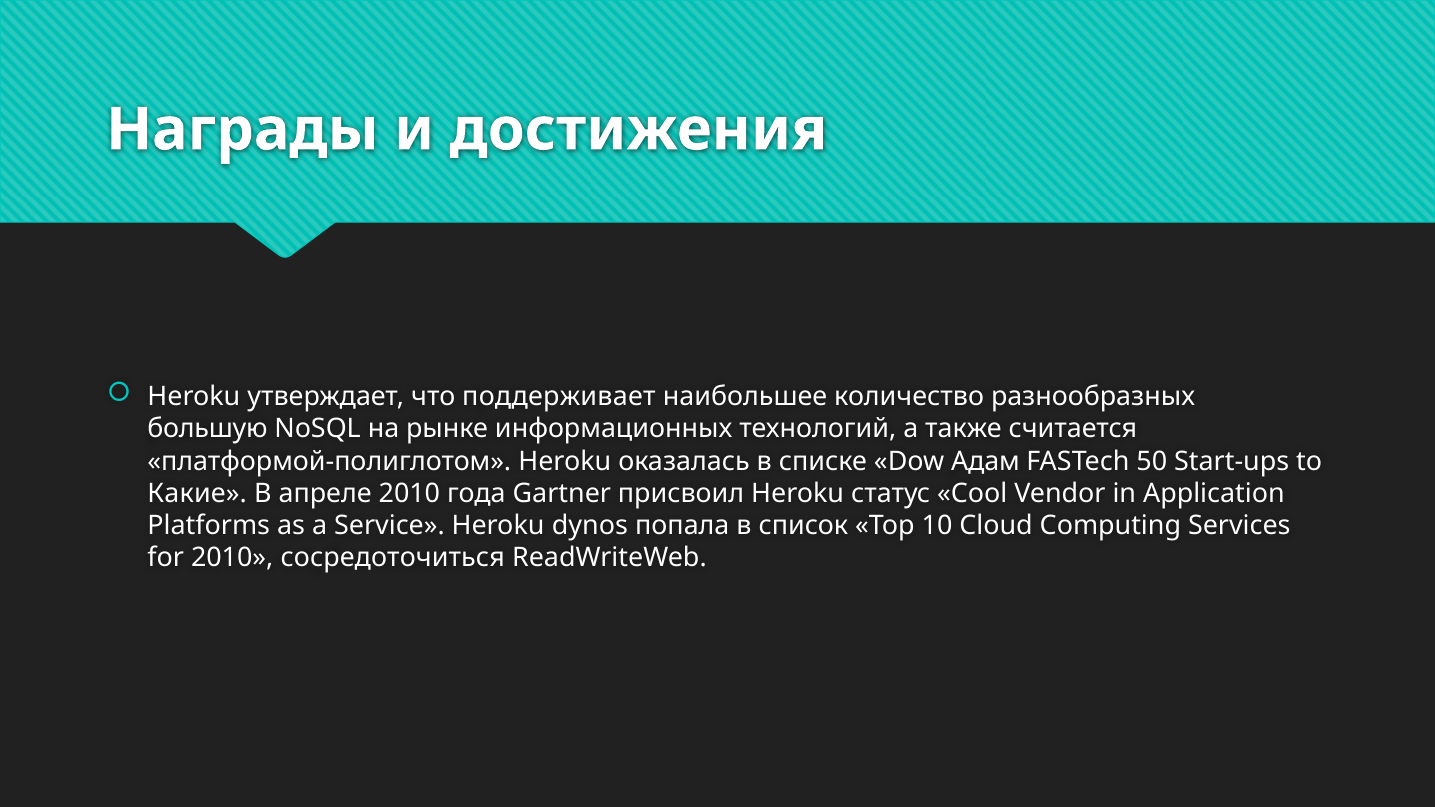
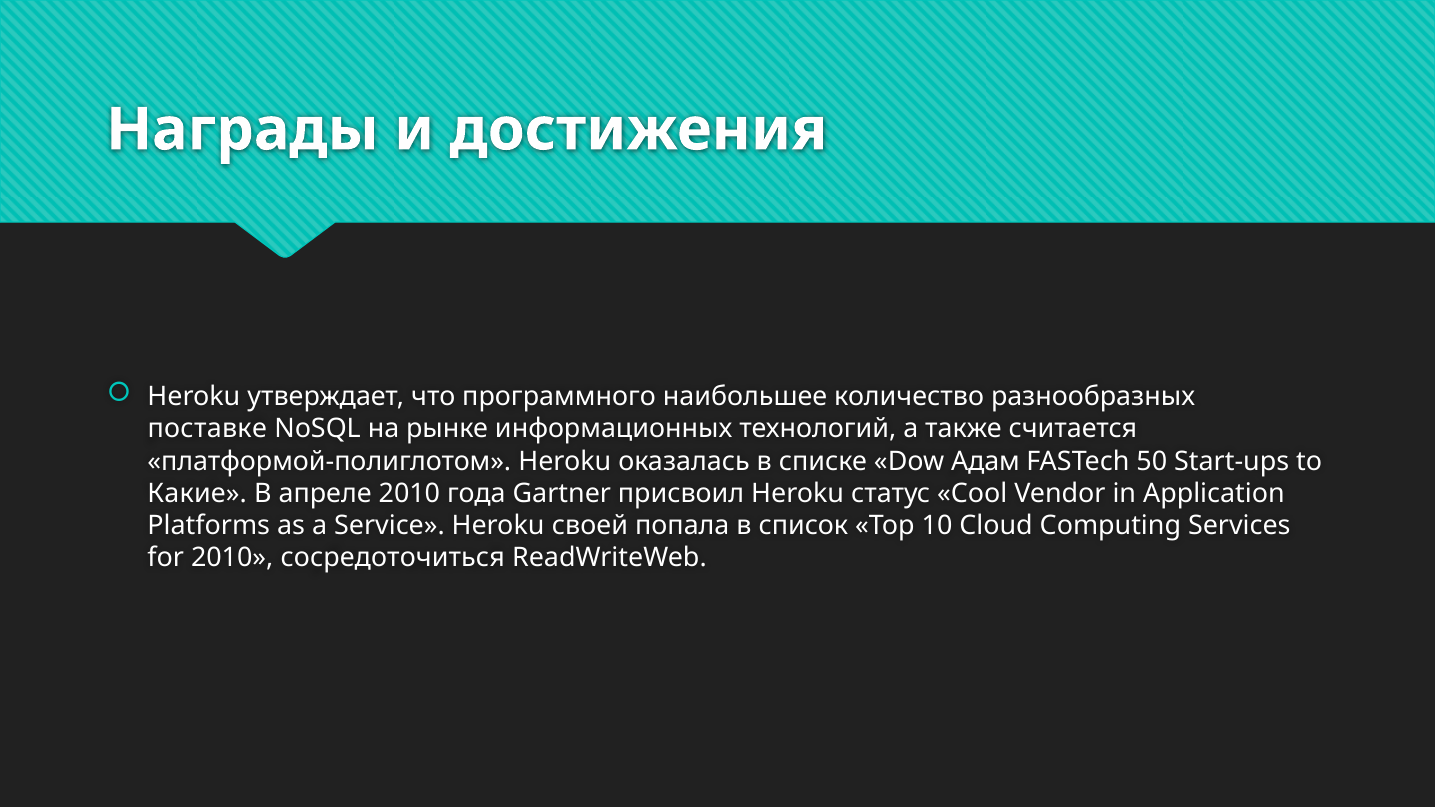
поддерживает: поддерживает -> программного (559, 397)
большую: большую -> поставке (207, 429)
dynos: dynos -> своей (590, 526)
